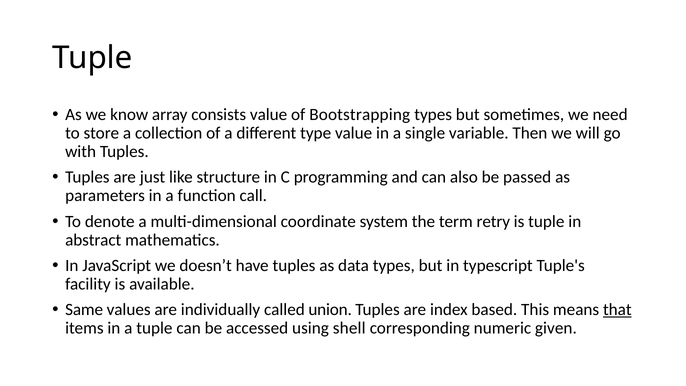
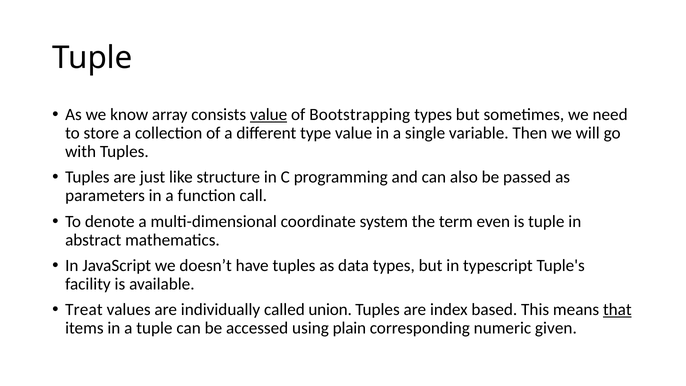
value underline: none -> present (269, 114)
retry: retry -> even (493, 221)
Same: Same -> Treat (84, 310)
shell: shell -> plain (349, 328)
